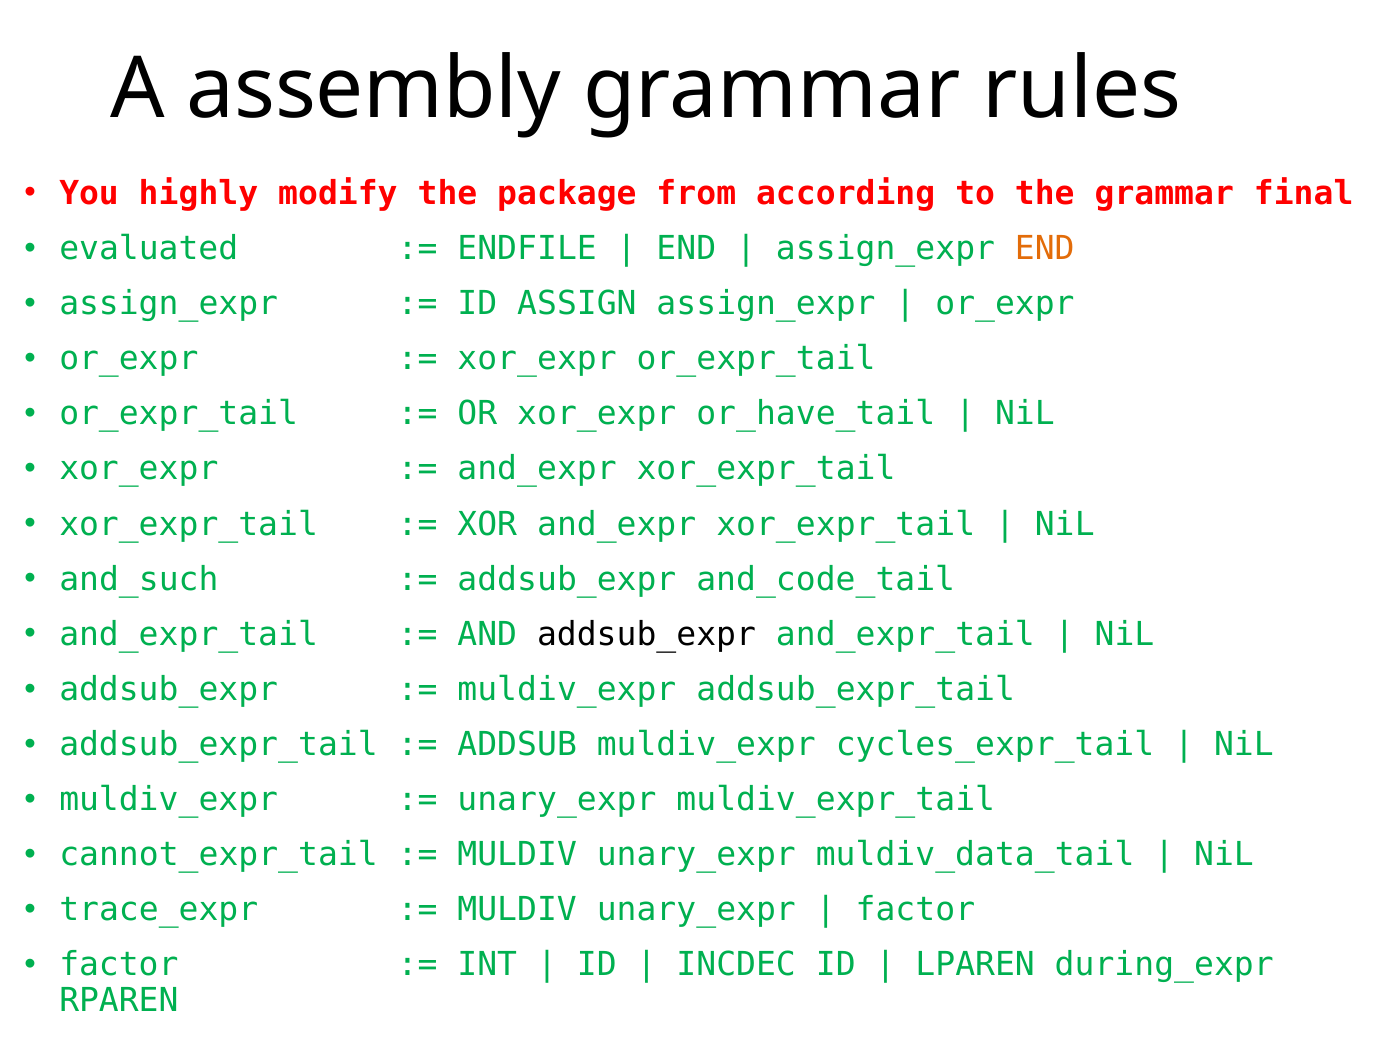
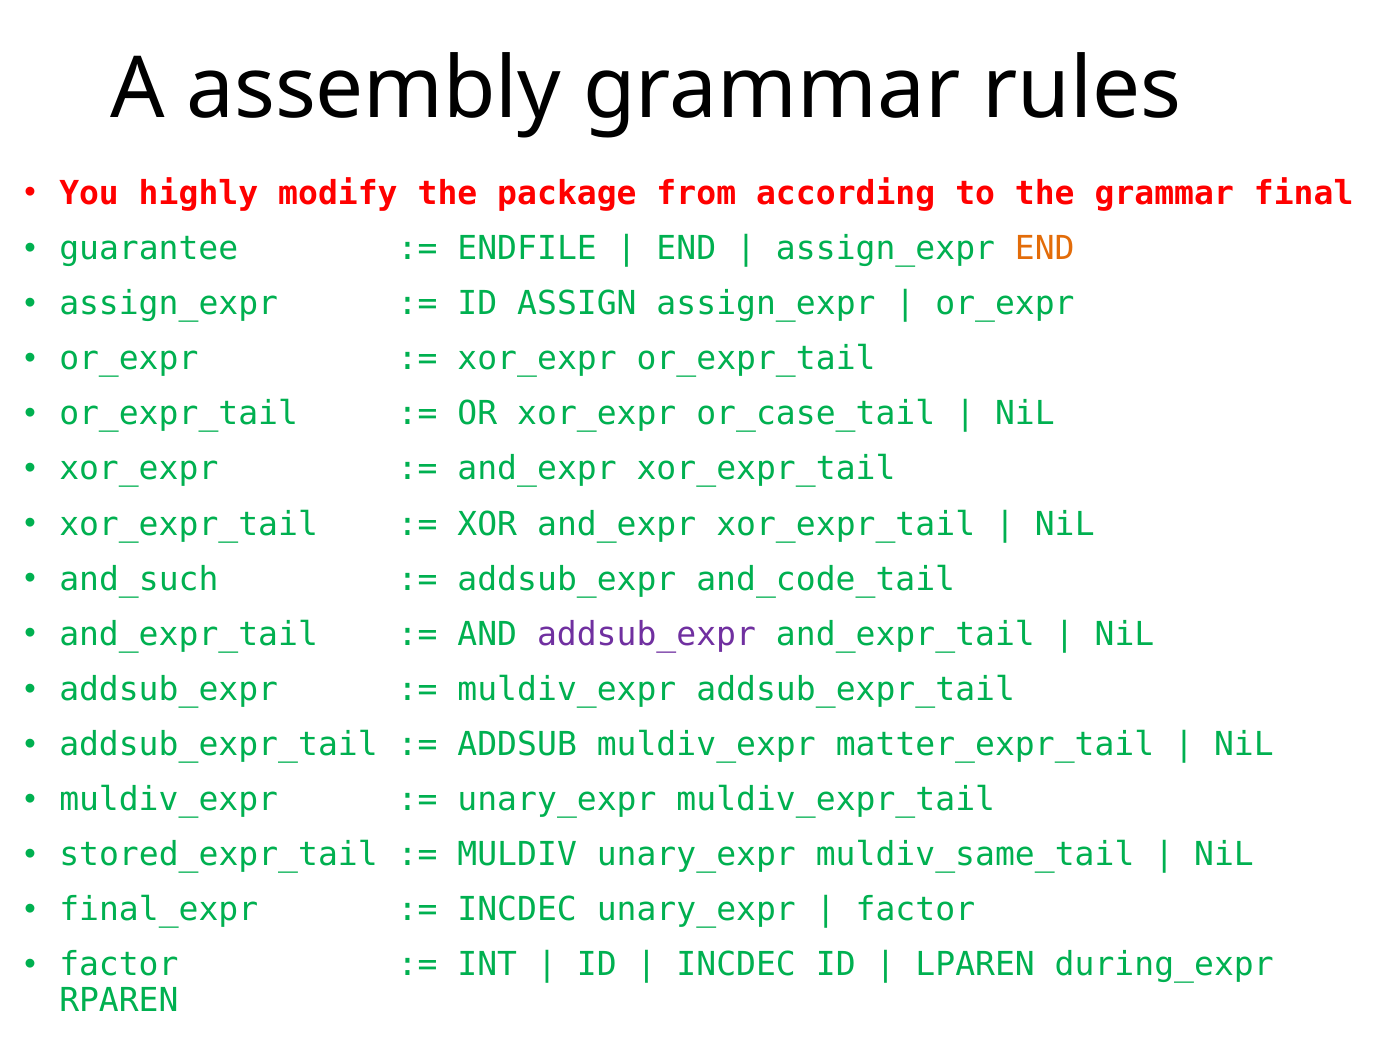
evaluated: evaluated -> guarantee (149, 248)
or_have_tail: or_have_tail -> or_case_tail (816, 414)
addsub_expr colour: black -> purple (646, 634)
cycles_expr_tail: cycles_expr_tail -> matter_expr_tail (995, 744)
cannot_expr_tail: cannot_expr_tail -> stored_expr_tail (219, 854)
muldiv_data_tail: muldiv_data_tail -> muldiv_same_tail (975, 854)
trace_expr: trace_expr -> final_expr (159, 910)
MULDIV: MULDIV -> INCDEC (517, 910)
